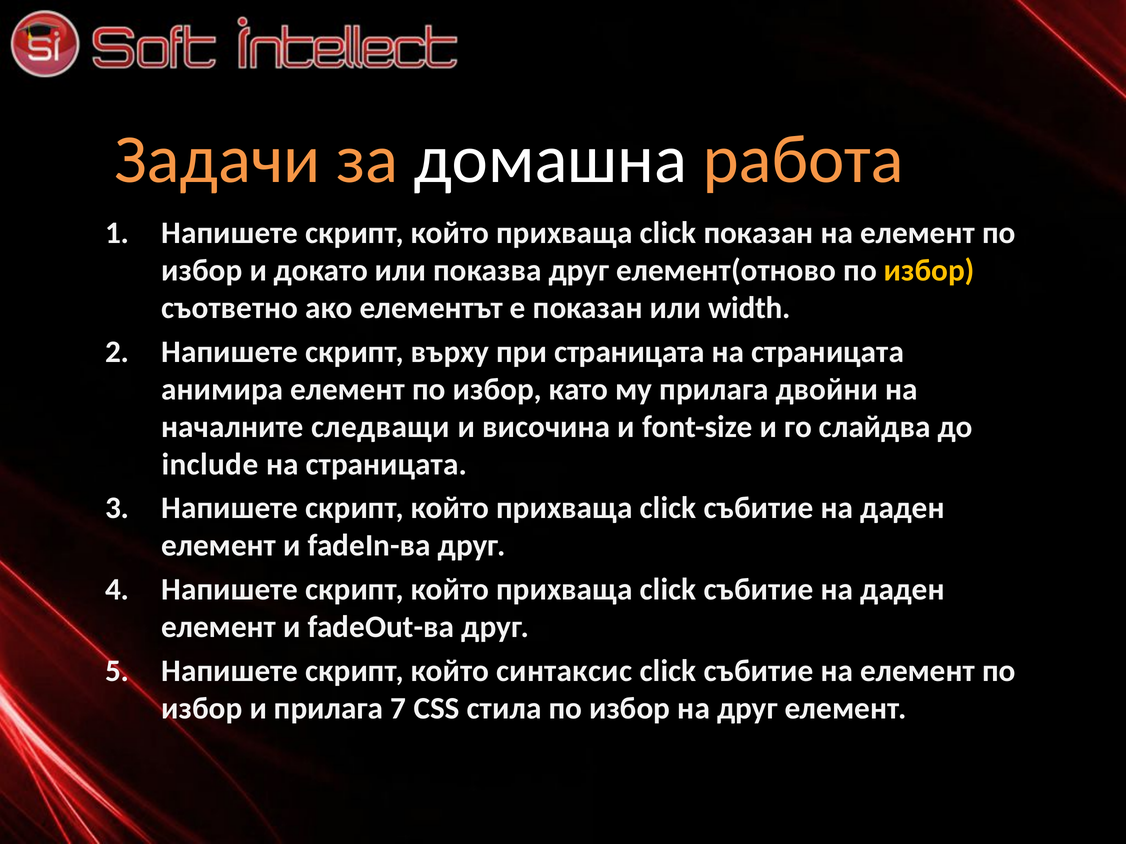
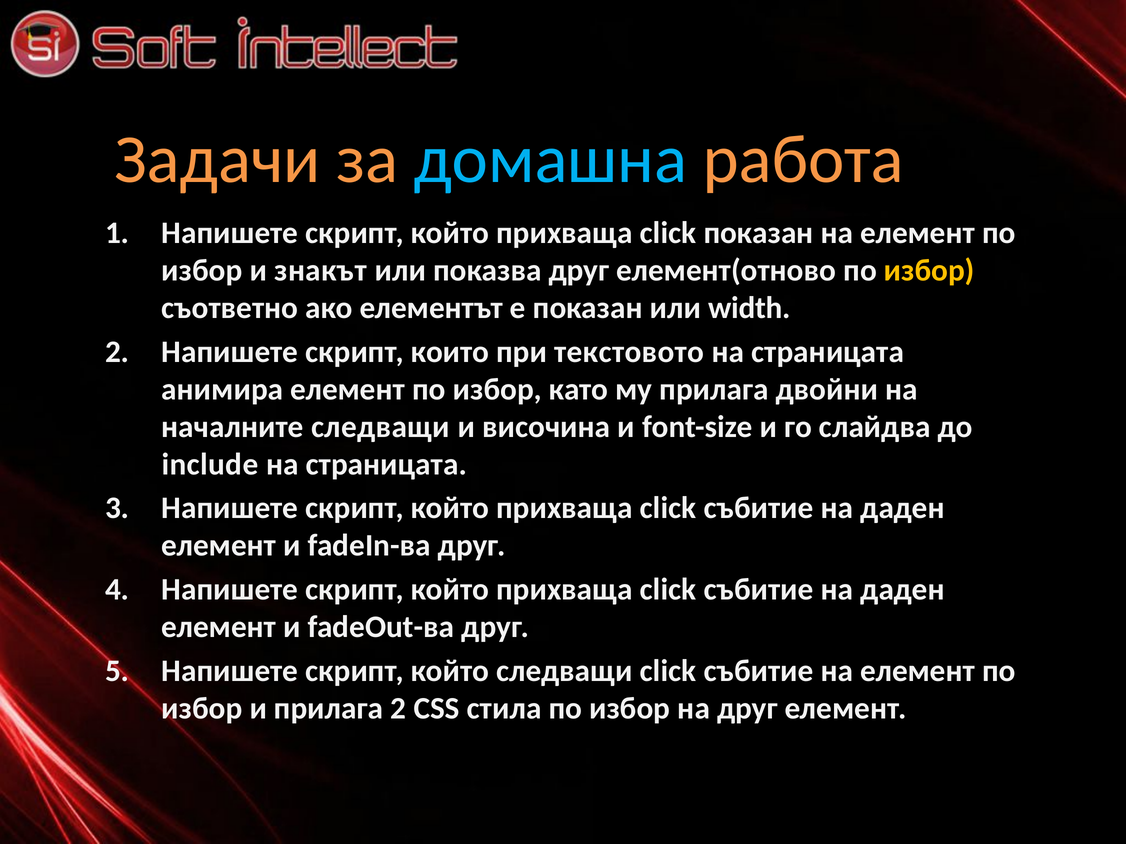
домашна colour: white -> light blue (550, 160)
докато: докато -> знакът (321, 271)
върху: върху -> които (450, 352)
при страницата: страницата -> текстовото (629, 352)
който синтаксис: синтаксис -> следващи (564, 671)
прилага 7: 7 -> 2 (398, 709)
